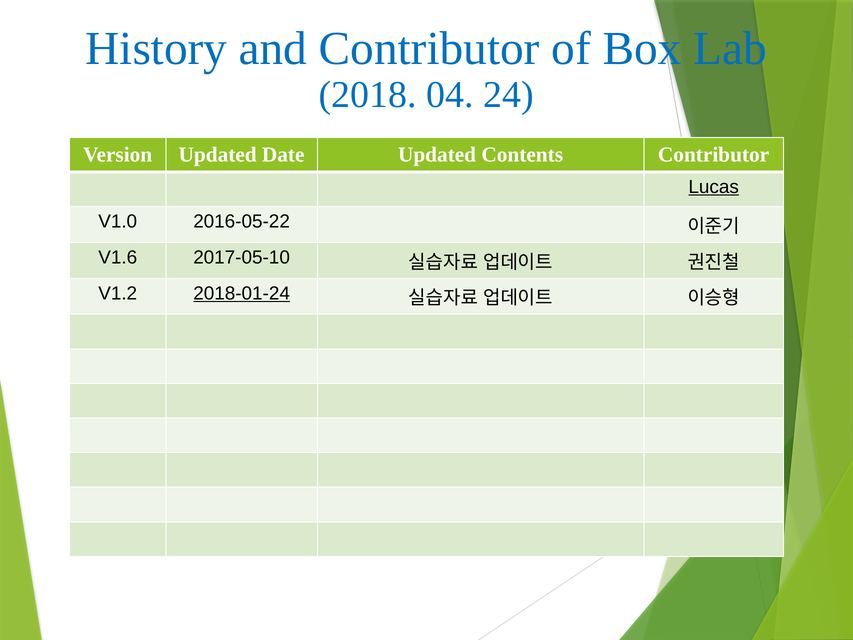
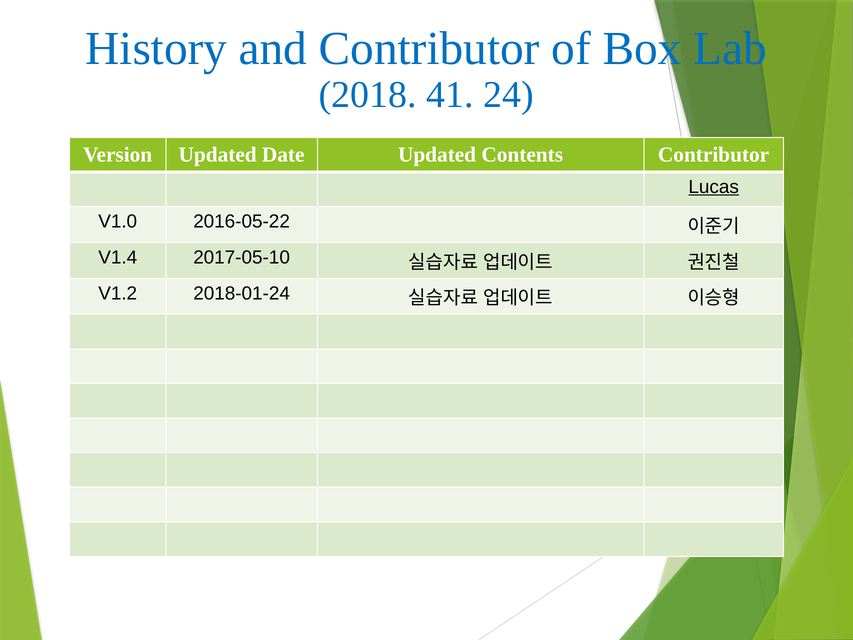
04: 04 -> 41 (450, 95)
V1.6: V1.6 -> V1.4 (118, 257)
2018-01-24 underline: present -> none (242, 293)
